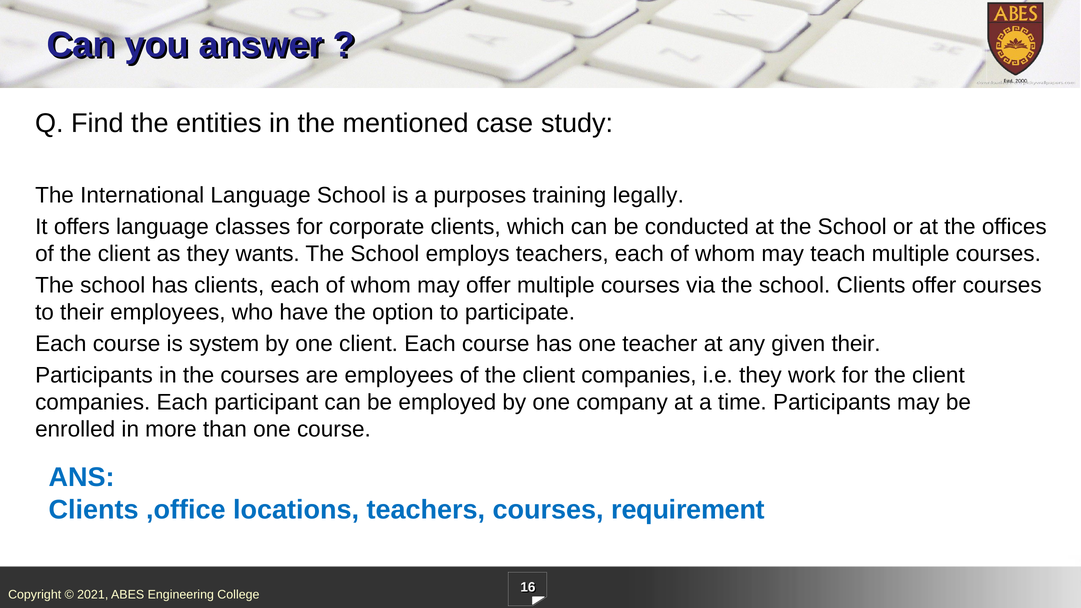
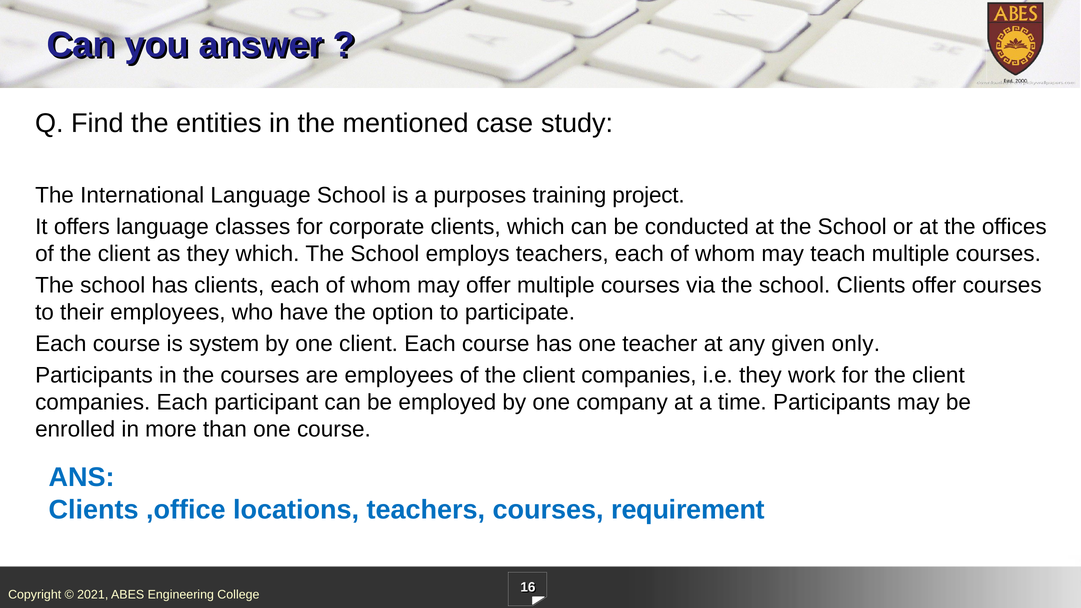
legally: legally -> project (648, 195)
they wants: wants -> which (268, 254)
given their: their -> only (856, 344)
